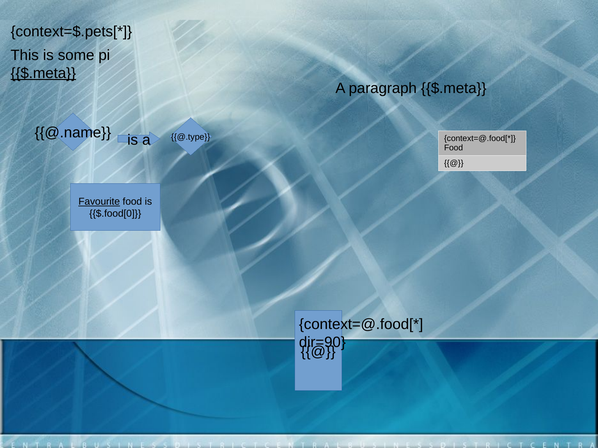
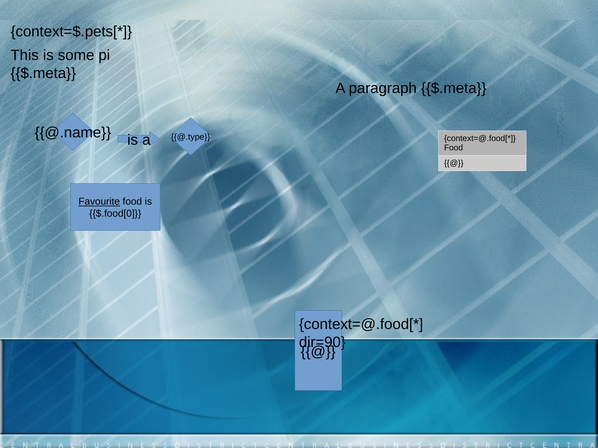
$.meta underline: present -> none (43, 73)
